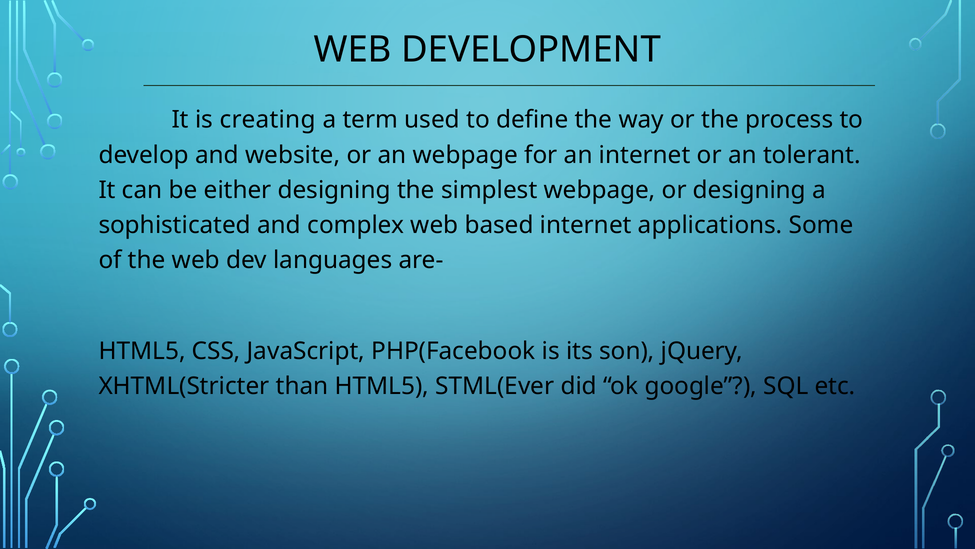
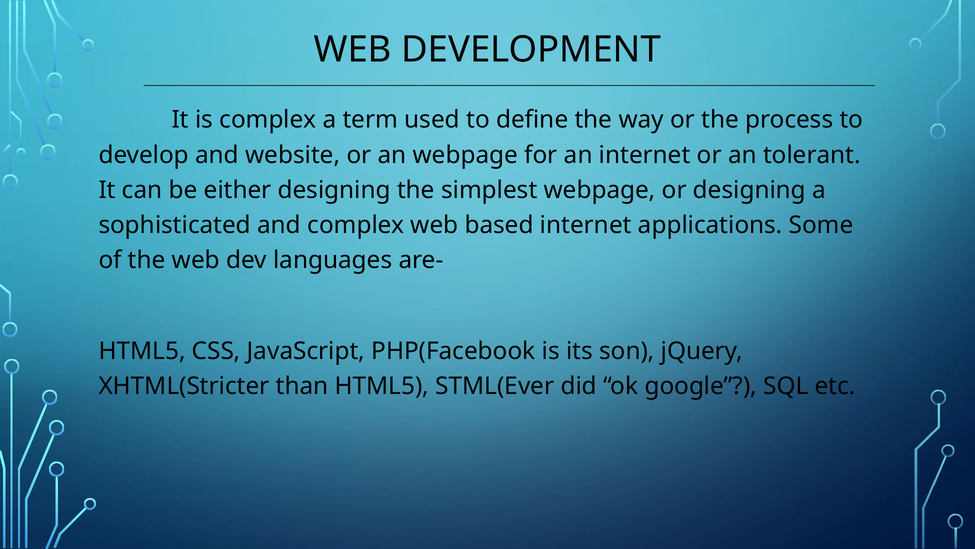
is creating: creating -> complex (268, 120)
